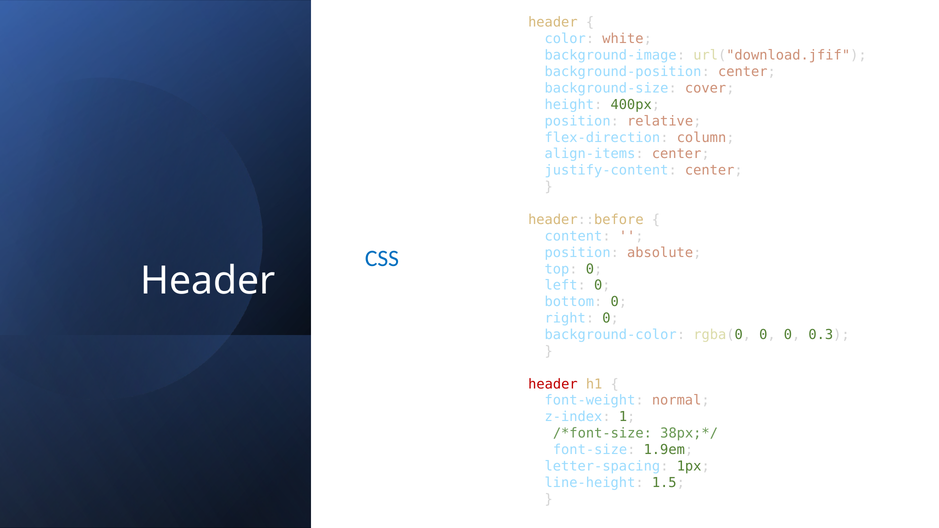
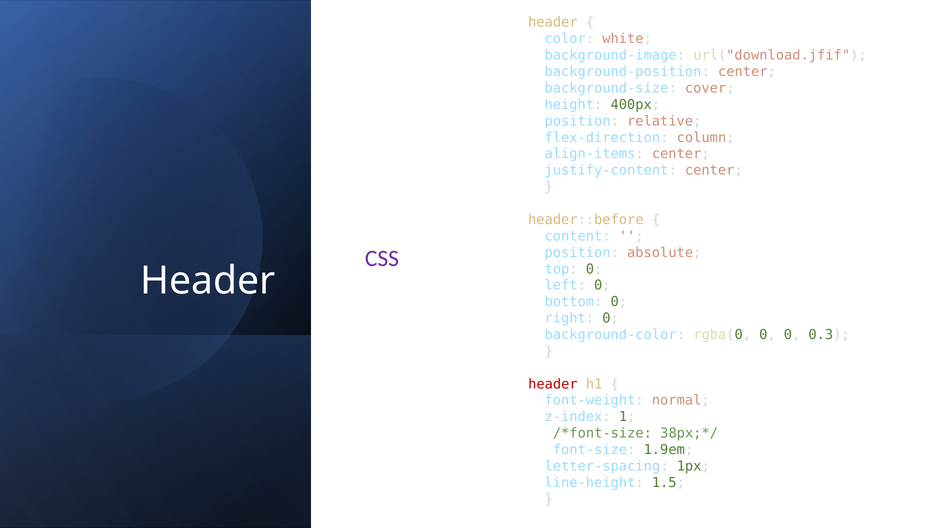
CSS colour: blue -> purple (382, 259)
